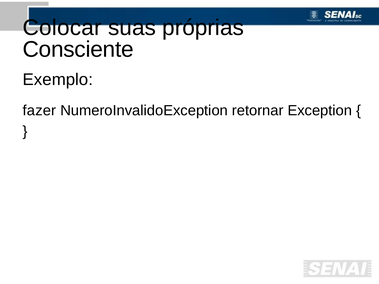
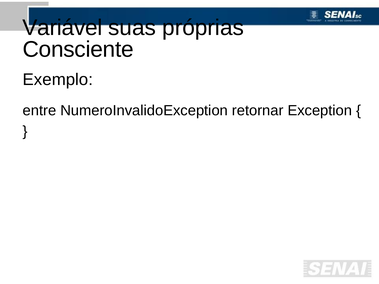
Colocar: Colocar -> Variável (62, 28)
fazer: fazer -> entre (40, 111)
